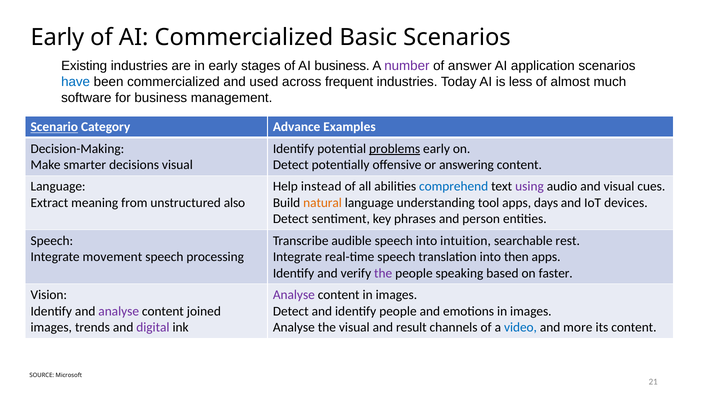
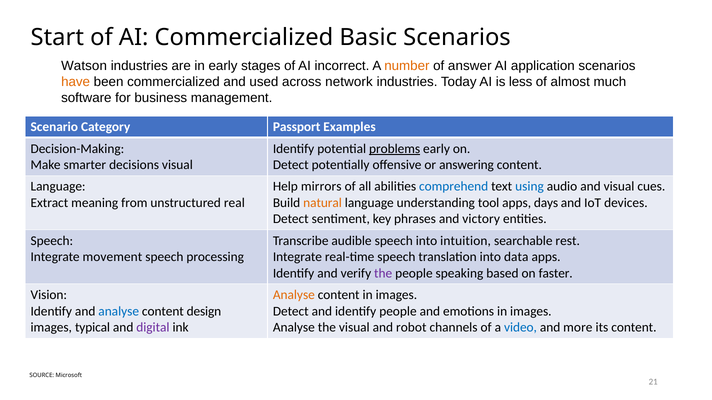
Early: Early -> Start (57, 38)
Existing: Existing -> Watson (84, 66)
AI business: business -> incorrect (342, 66)
number colour: purple -> orange (407, 66)
have colour: blue -> orange (76, 82)
frequent: frequent -> network (349, 82)
Scenario underline: present -> none (54, 127)
Advance: Advance -> Passport (297, 127)
instead: instead -> mirrors (321, 187)
using colour: purple -> blue (530, 187)
also: also -> real (234, 203)
person: person -> victory (481, 219)
then: then -> data (516, 257)
Analyse colour: purple -> orange (294, 295)
analyse colour: purple -> blue (119, 312)
joined: joined -> design (204, 312)
trends: trends -> typical (93, 328)
result: result -> robot (411, 328)
